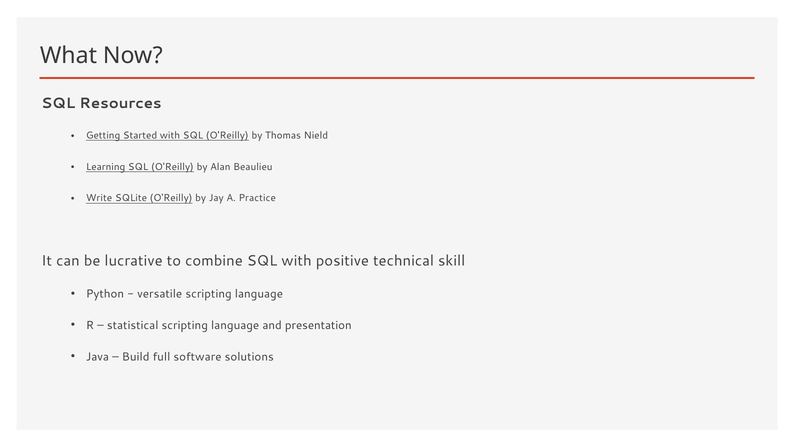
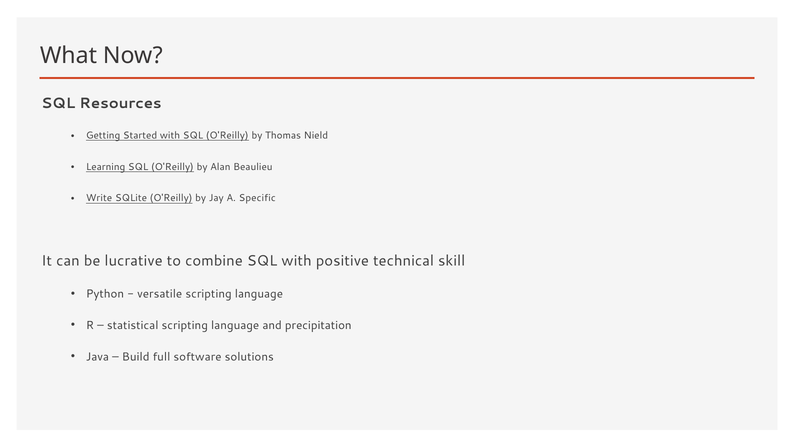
Practice: Practice -> Specific (257, 198)
presentation: presentation -> precipitation (318, 325)
